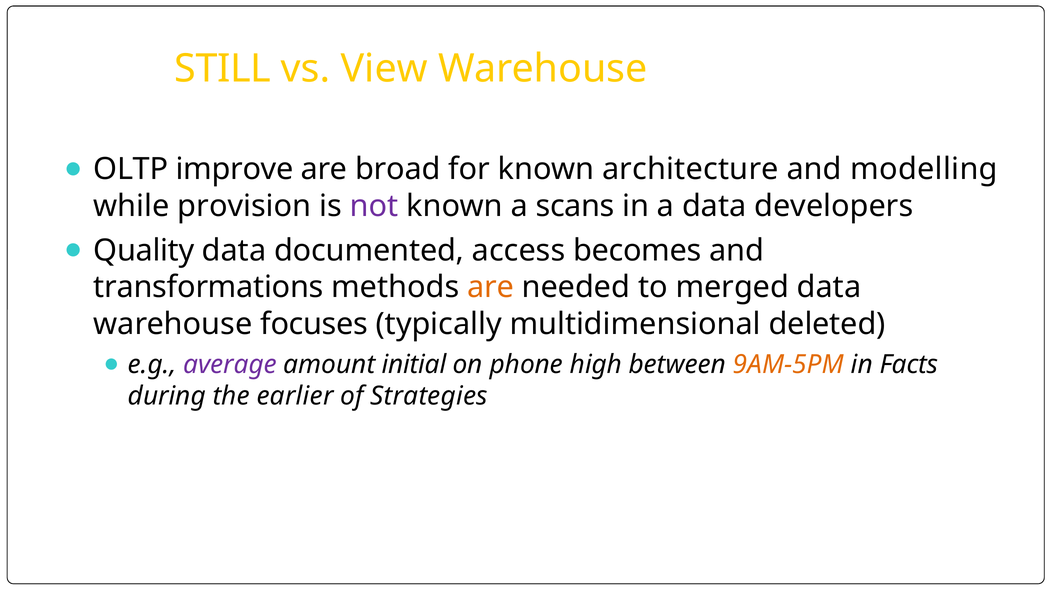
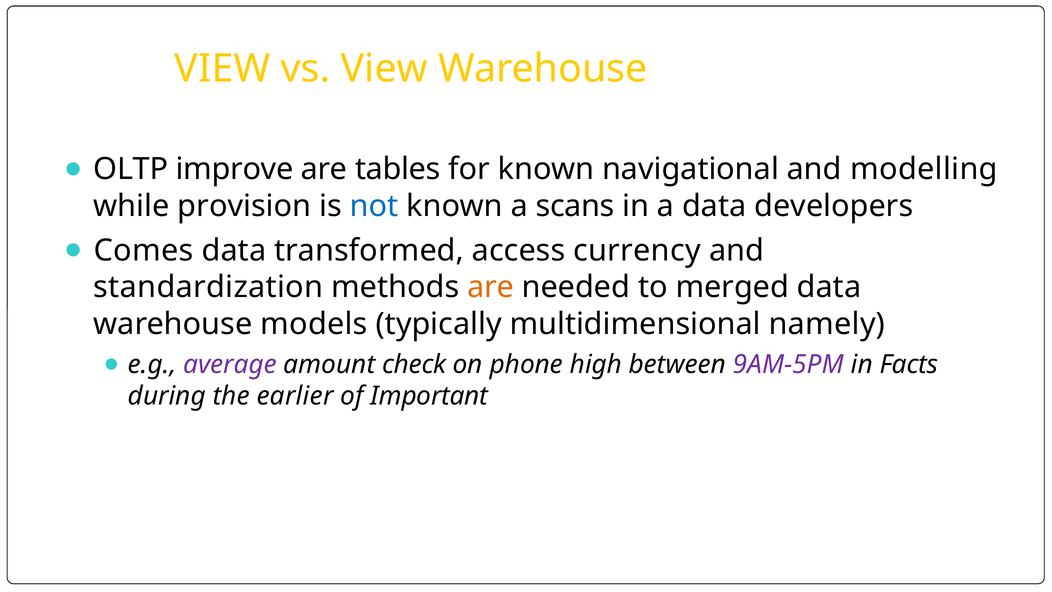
STILL: STILL -> VIEW (222, 68)
broad: broad -> tables (398, 169)
architecture: architecture -> navigational (690, 169)
not colour: purple -> blue (374, 206)
Quality: Quality -> Comes (144, 250)
documented: documented -> transformed (369, 250)
becomes: becomes -> currency (637, 250)
transformations: transformations -> standardization (208, 287)
focuses: focuses -> models (314, 324)
deleted: deleted -> namely (827, 324)
initial: initial -> check (414, 365)
9AM-5PM colour: orange -> purple (788, 365)
Strategies: Strategies -> Important (429, 396)
